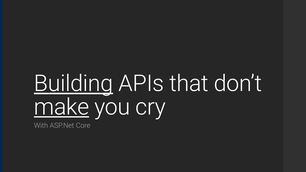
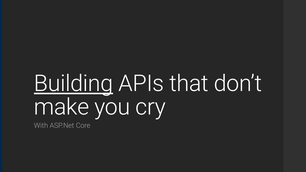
make underline: present -> none (62, 107)
